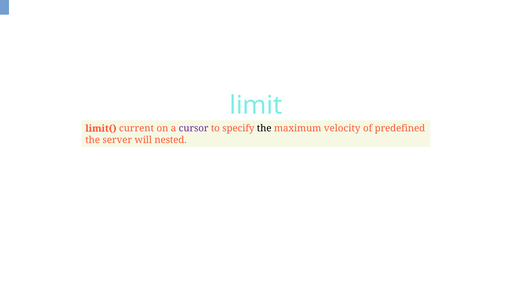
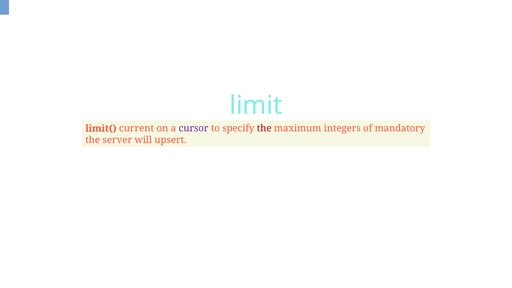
the colour: black -> red (264, 128)
velocity: velocity -> integers (342, 128)
predefined: predefined -> mandatory (400, 128)
nested: nested -> upsert (170, 140)
